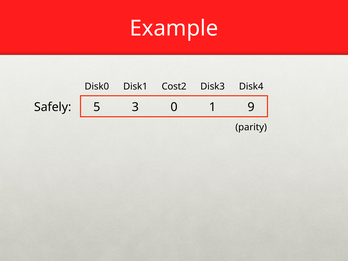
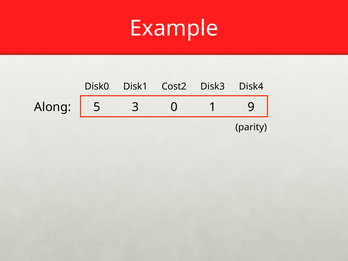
Safely: Safely -> Along (53, 107)
